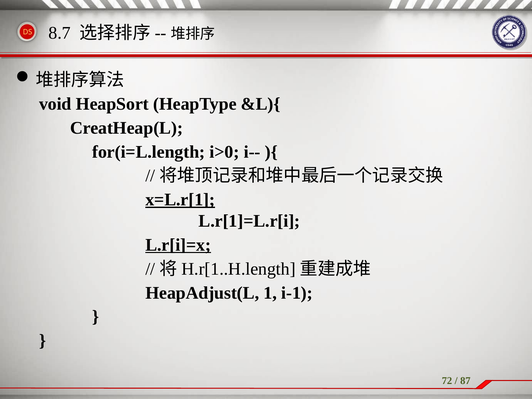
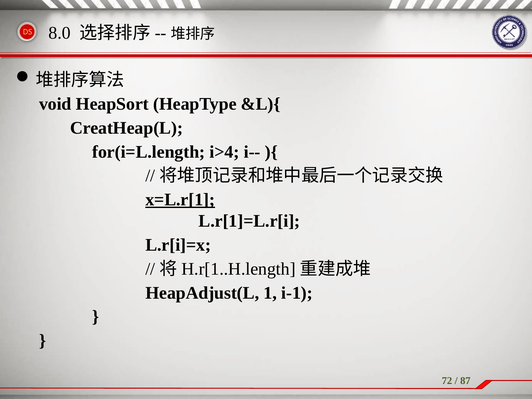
8.7: 8.7 -> 8.0 (60, 33)
i>0: i>0 -> i>4 (224, 152)
L.r[i]=x underline: present -> none (178, 245)
